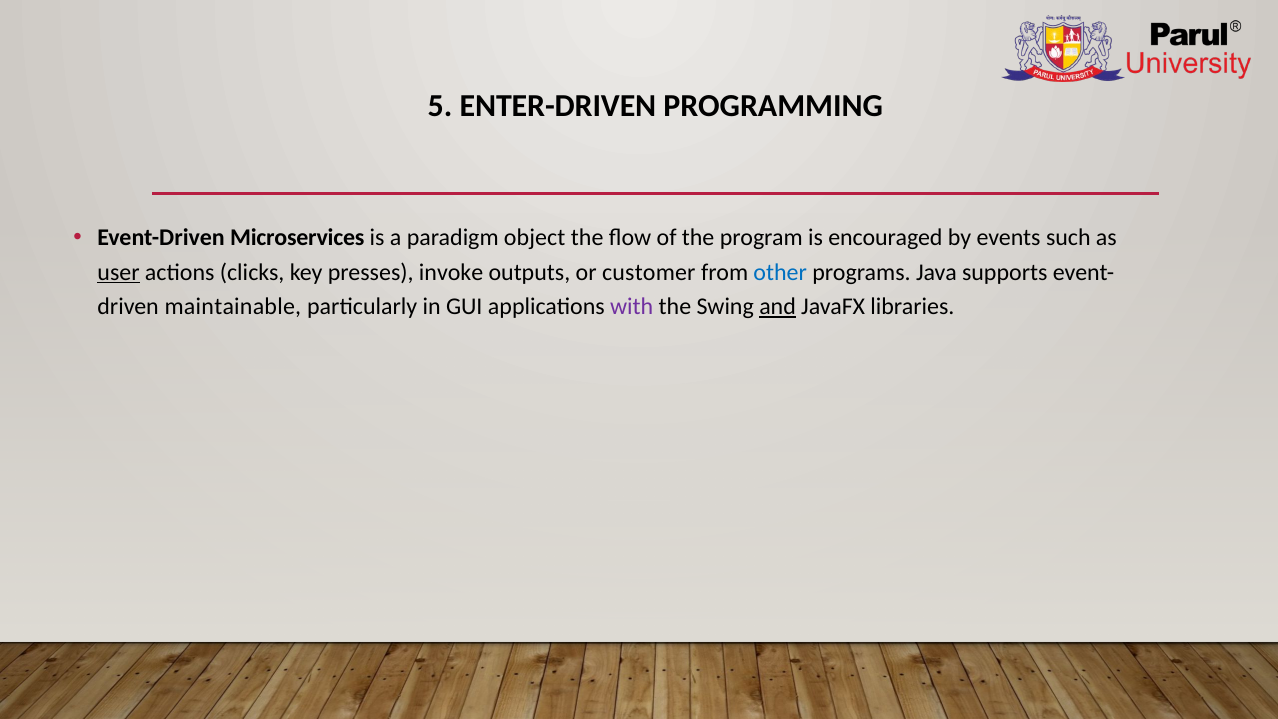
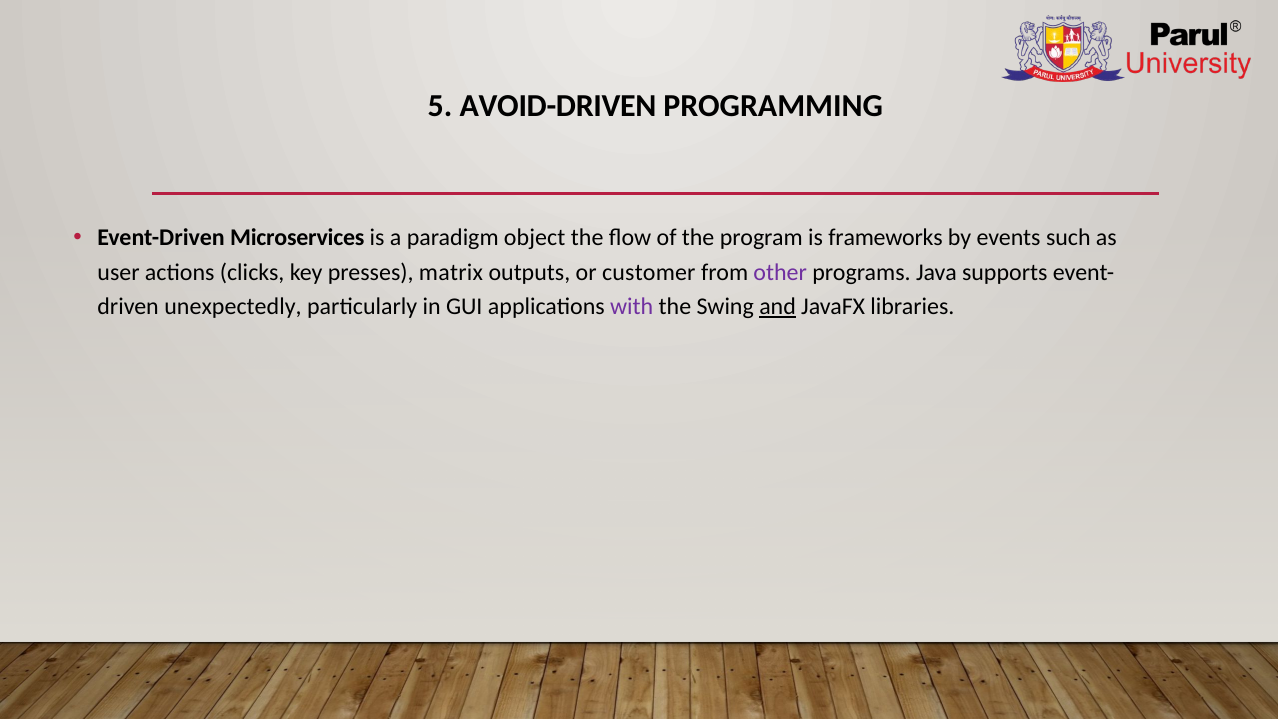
ENTER-DRIVEN: ENTER-DRIVEN -> AVOID-DRIVEN (558, 106)
encouraged: encouraged -> frameworks (886, 238)
user underline: present -> none (119, 272)
invoke: invoke -> matrix (451, 272)
other colour: blue -> purple (780, 272)
maintainable: maintainable -> unexpectedly (233, 307)
